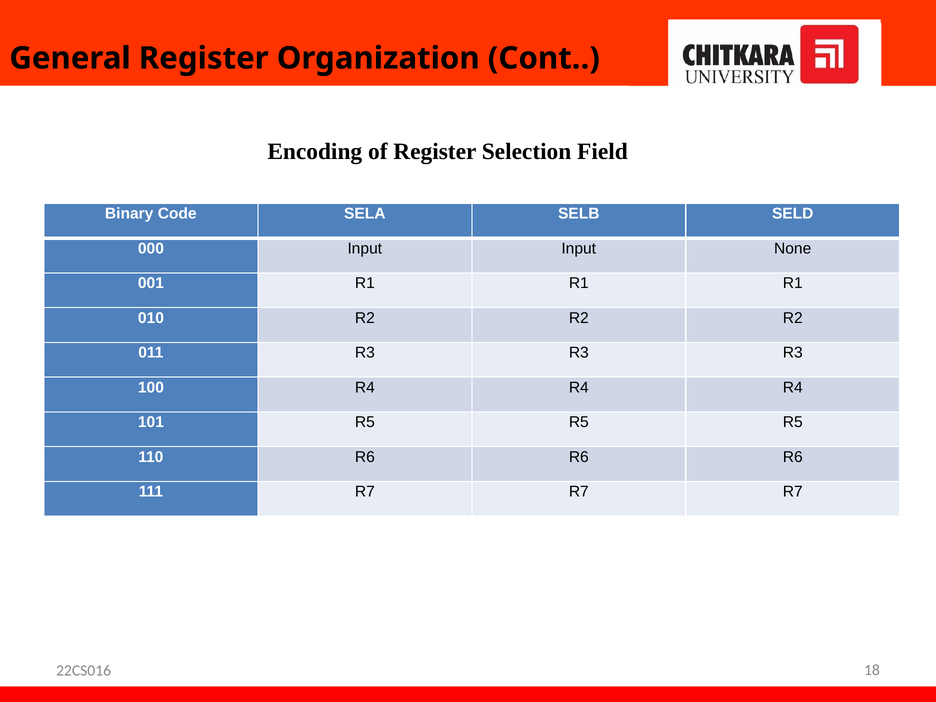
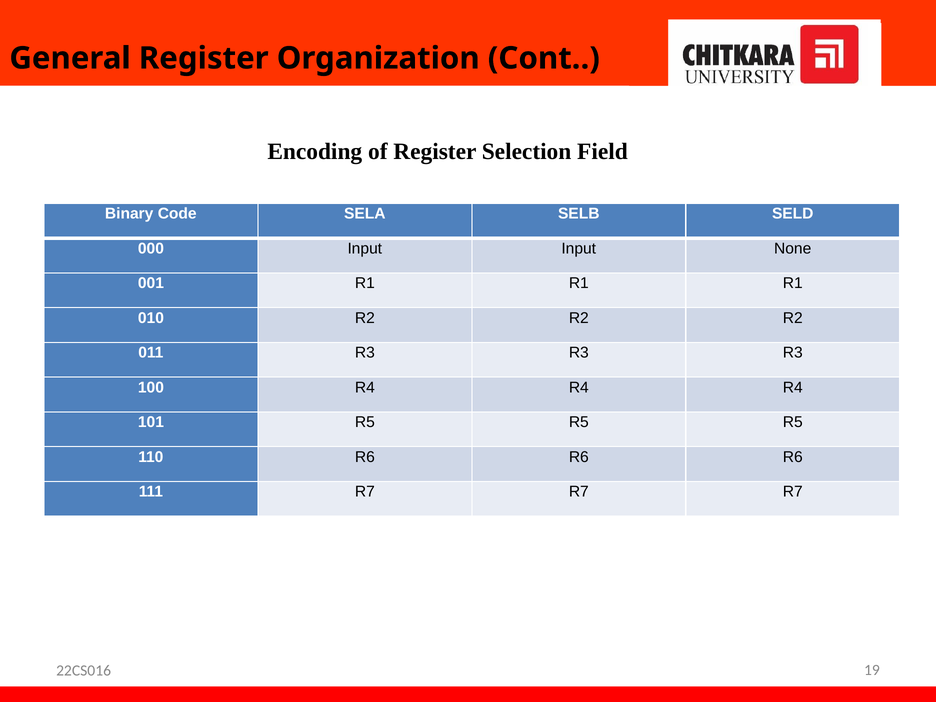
18: 18 -> 19 (872, 670)
